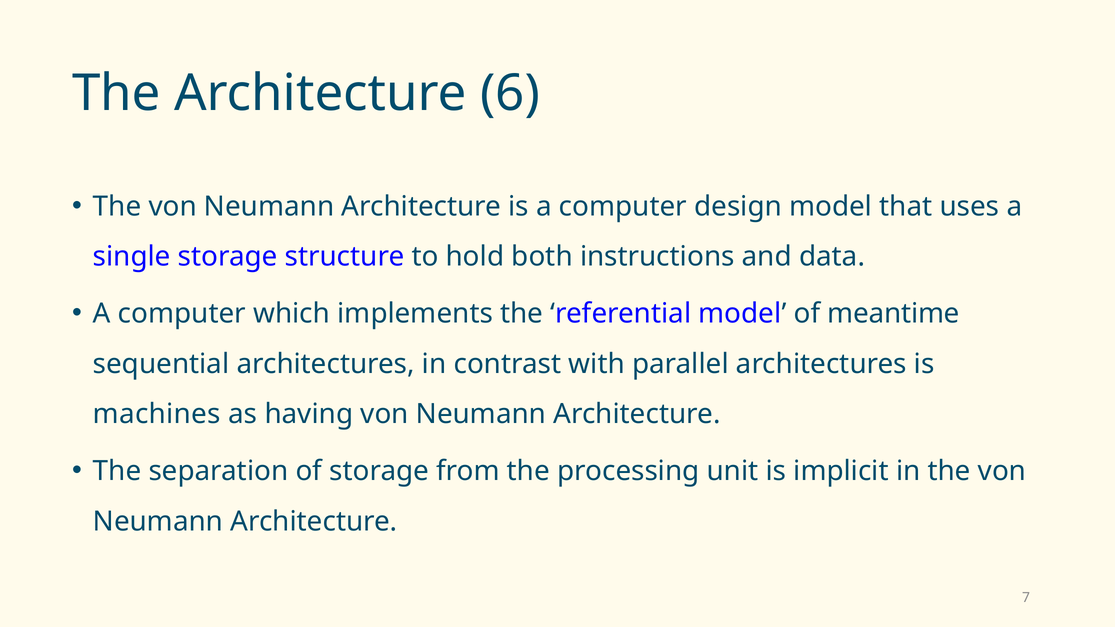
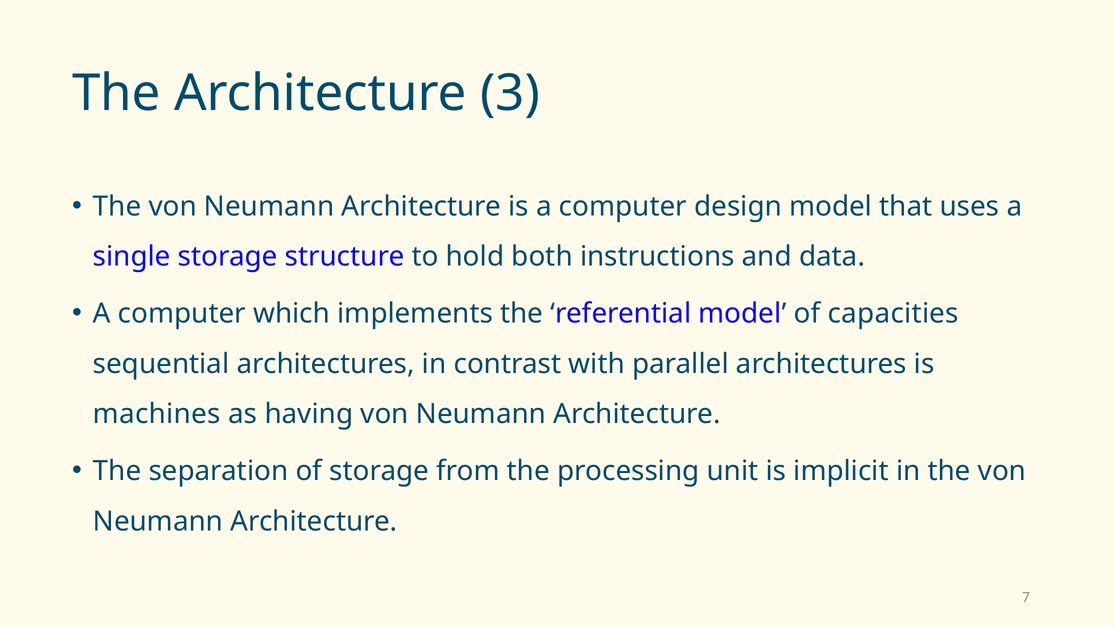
6: 6 -> 3 (510, 94)
meantime: meantime -> capacities (893, 314)
